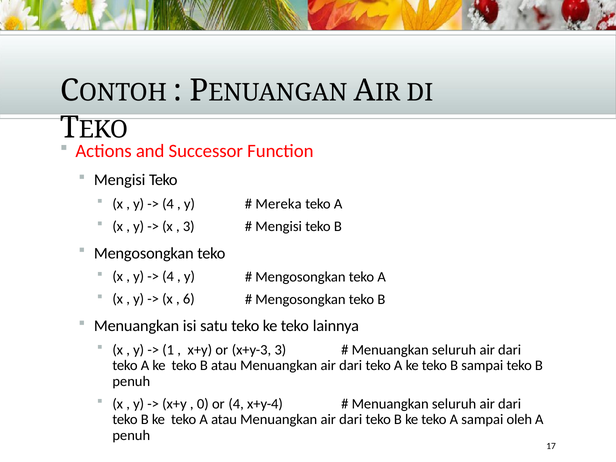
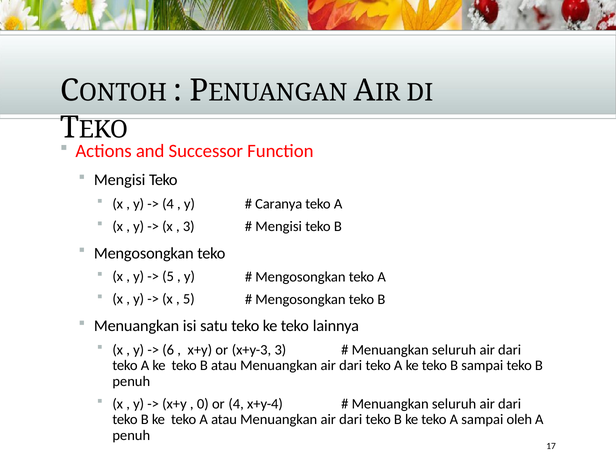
Mereka: Mereka -> Caranya (279, 204)
4: 4 -> 5 (168, 277)
6: 6 -> 5 (189, 299)
1: 1 -> 6 (168, 350)
